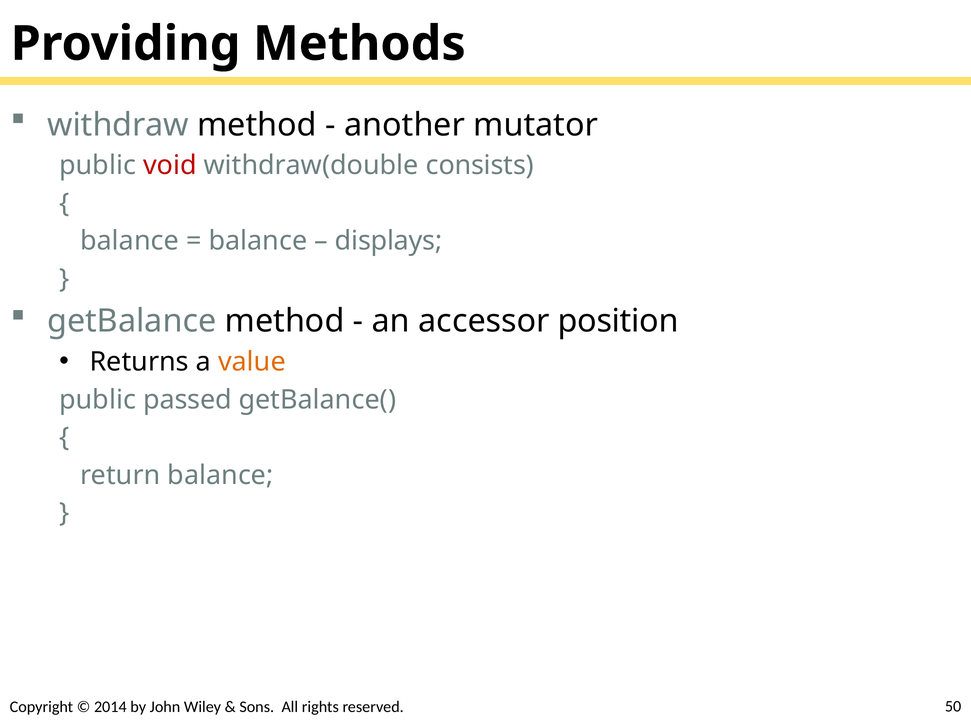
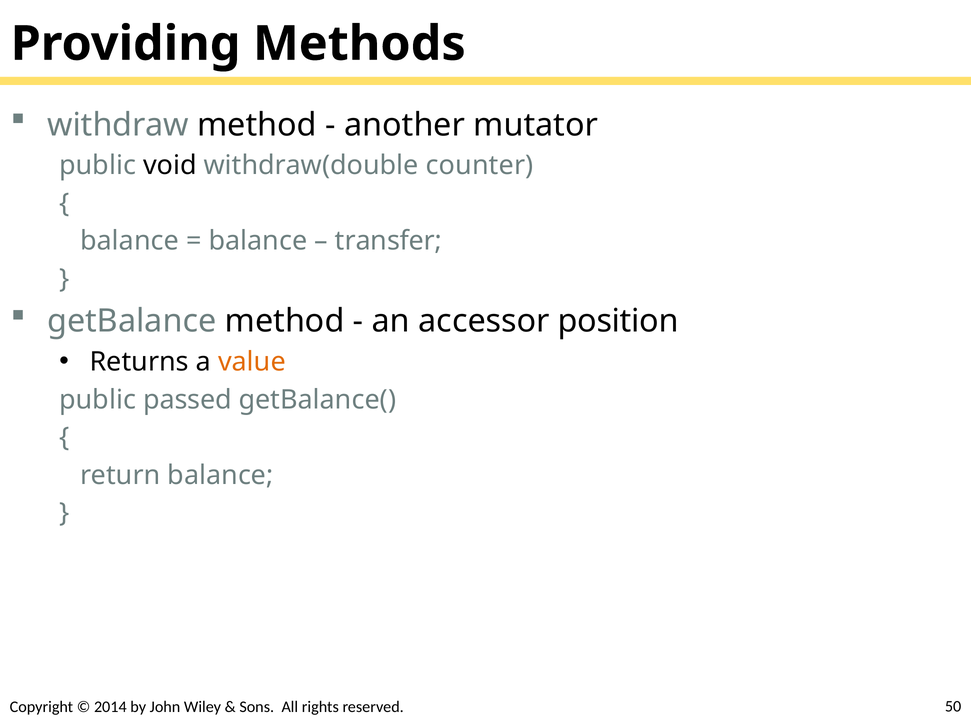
void colour: red -> black (170, 166)
consists: consists -> counter (480, 166)
displays: displays -> transfer (389, 241)
